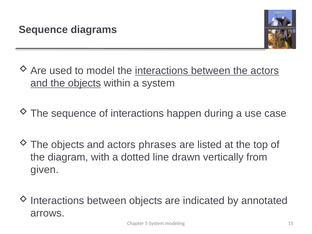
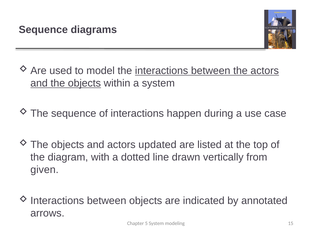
phrases: phrases -> updated (157, 145)
